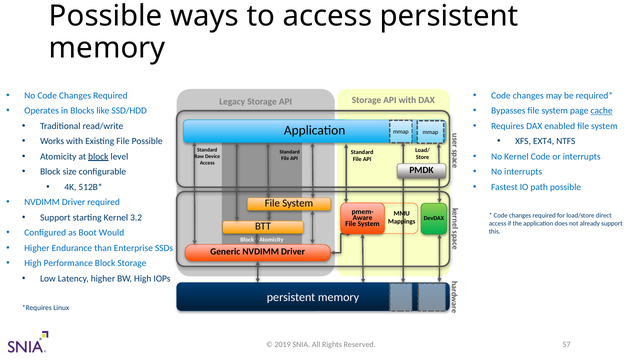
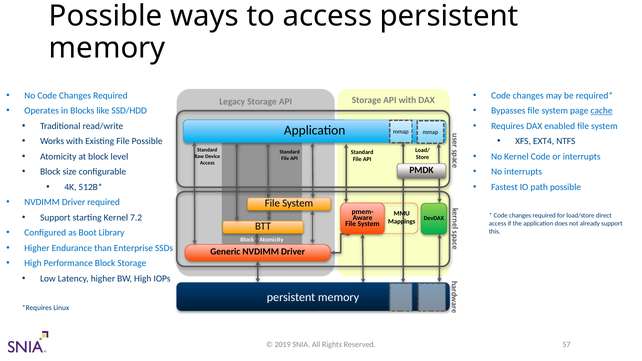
block underline: present -> none (98, 157)
3.2: 3.2 -> 7.2 (136, 218)
Would: Would -> Library (112, 233)
